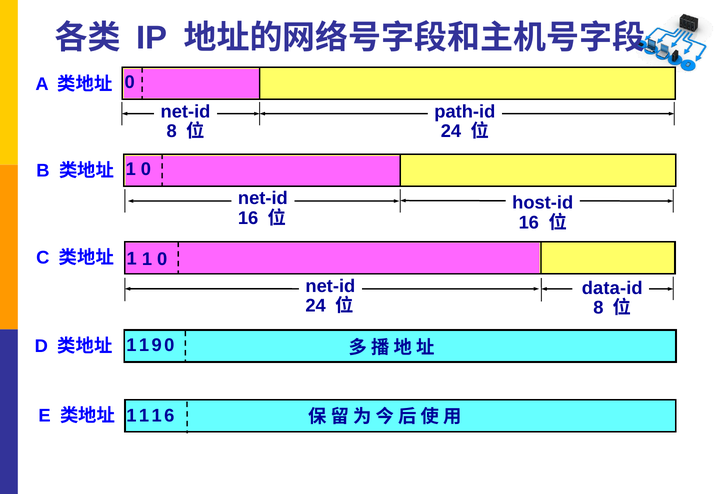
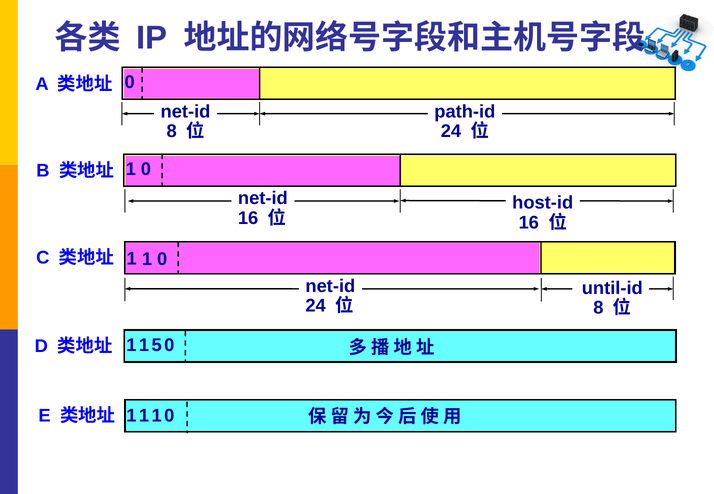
data-id: data-id -> until-id (612, 288)
9: 9 -> 5 (157, 346)
1 6: 6 -> 0 (169, 416)
